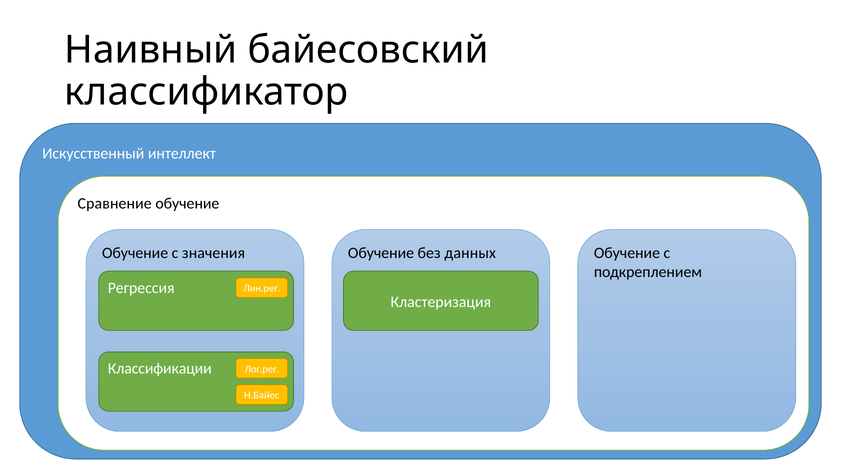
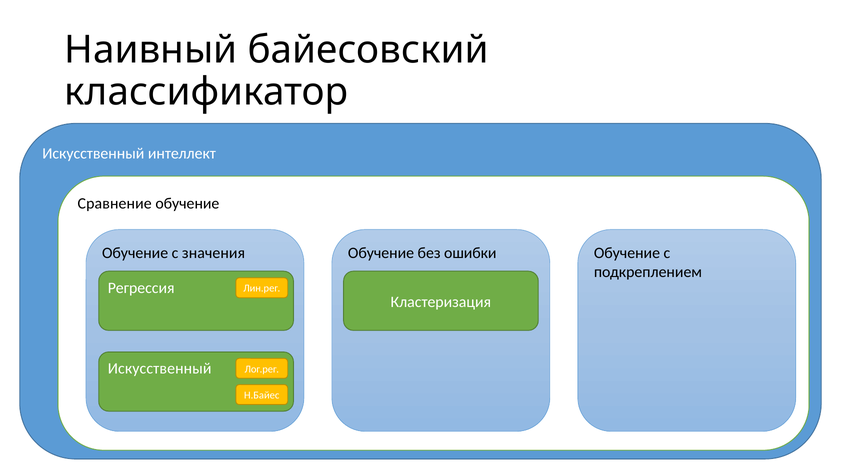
данных: данных -> ошибки (470, 253)
Классификации: Классификации -> Искусственный (160, 368)
